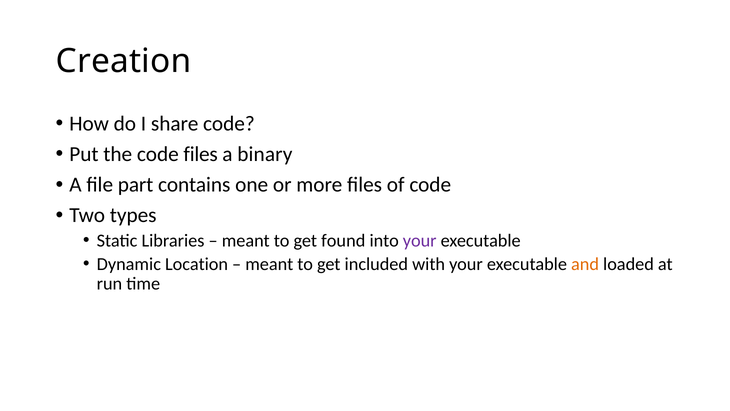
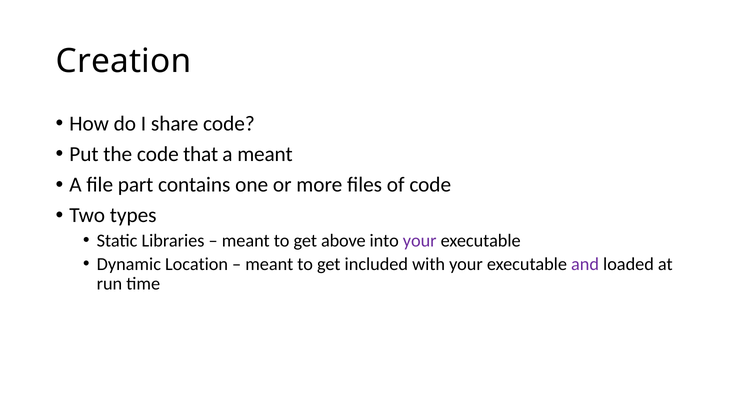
code files: files -> that (201, 154)
a binary: binary -> meant (265, 154)
found: found -> above (343, 240)
and colour: orange -> purple (585, 264)
